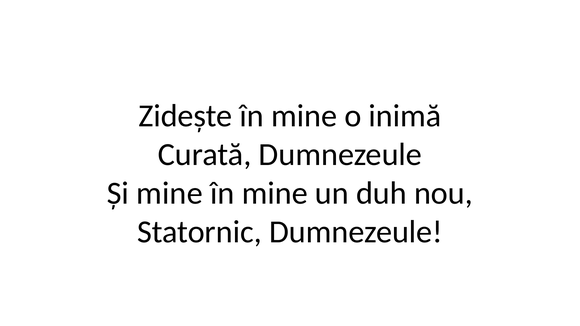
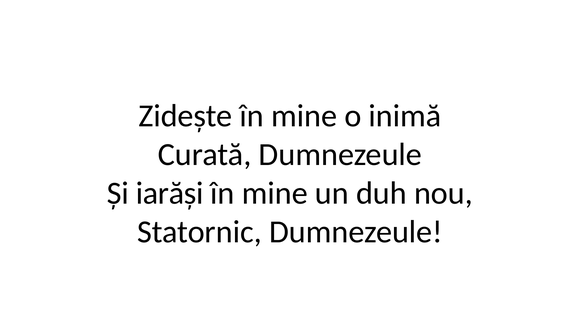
Și mine: mine -> iarăși (170, 193)
